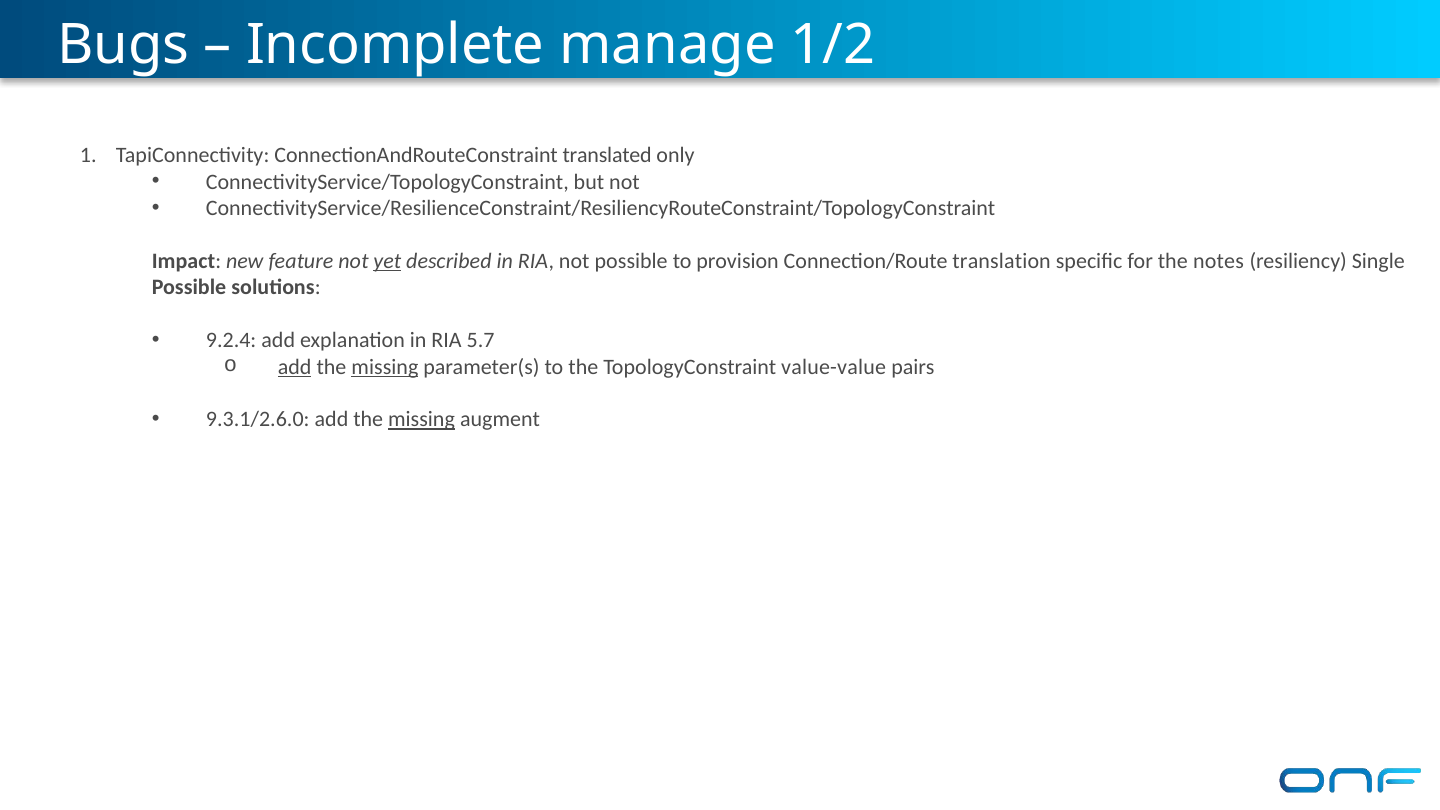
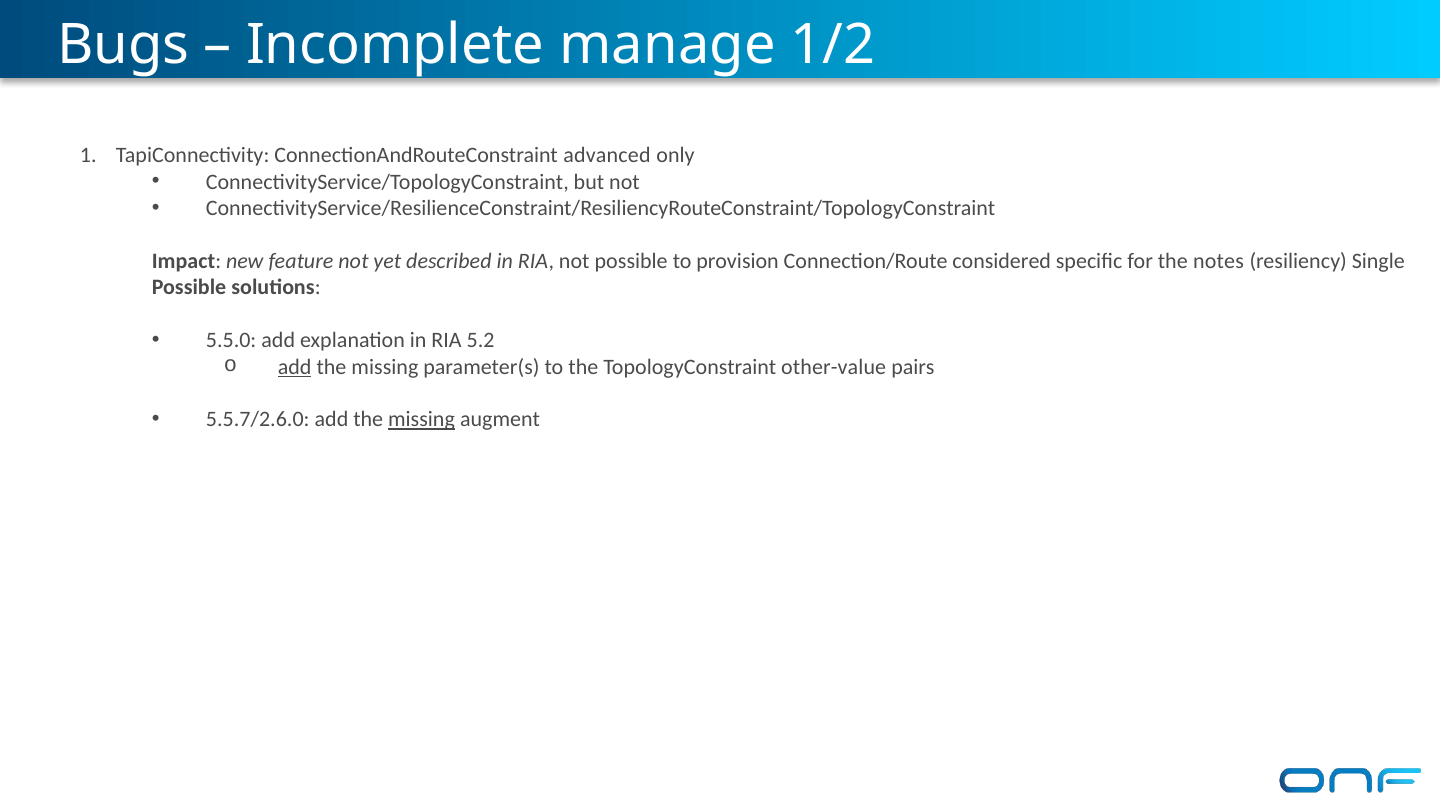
translated: translated -> advanced (607, 156)
yet underline: present -> none (387, 261)
translation: translation -> considered (1002, 261)
9.2.4: 9.2.4 -> 5.5.0 (231, 340)
5.7: 5.7 -> 5.2 (481, 340)
missing underline: present -> none (385, 367)
value-value: value-value -> other-value (834, 367)
9.3.1/2.6.0: 9.3.1/2.6.0 -> 5.5.7/2.6.0 (258, 420)
